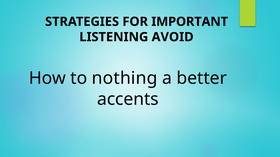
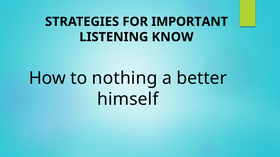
AVOID: AVOID -> KNOW (173, 37)
accents: accents -> himself (128, 99)
